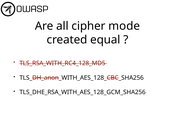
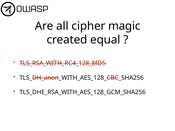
mode: mode -> magic (124, 26)
